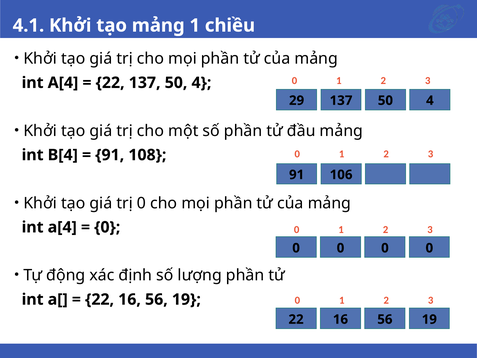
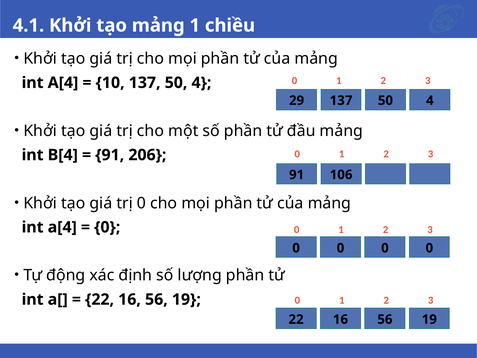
22: 22 -> 10 (110, 83)
108: 108 -> 206 (147, 155)
